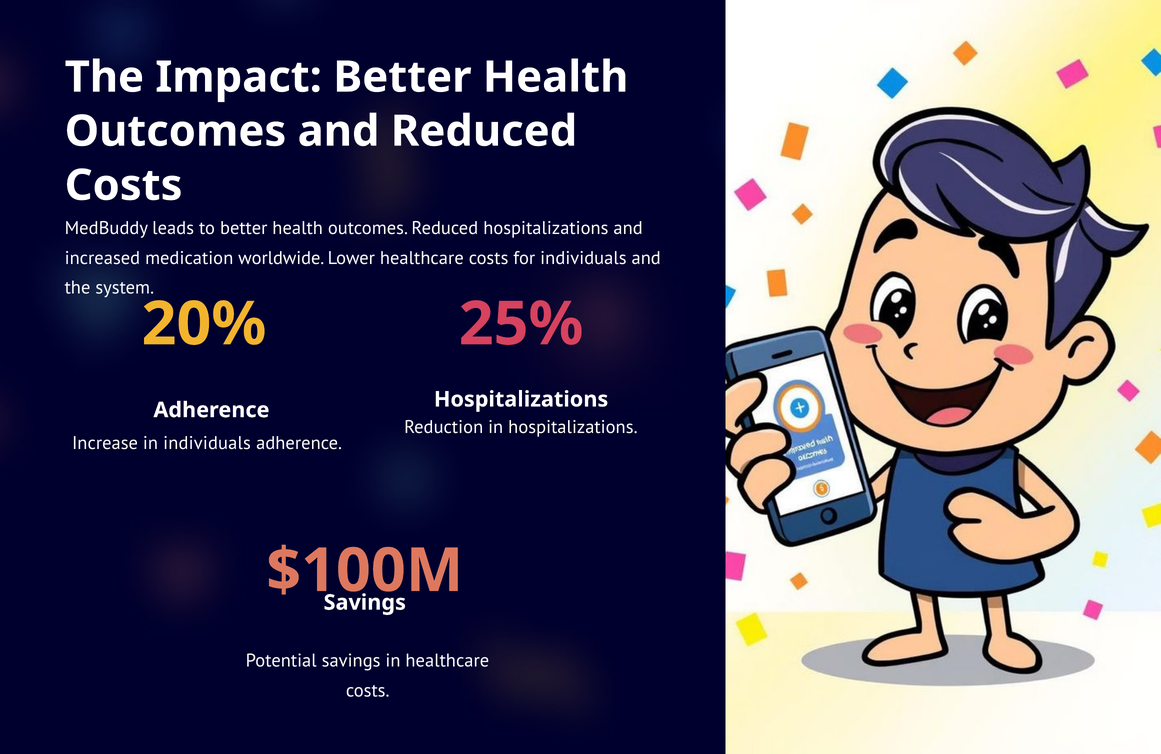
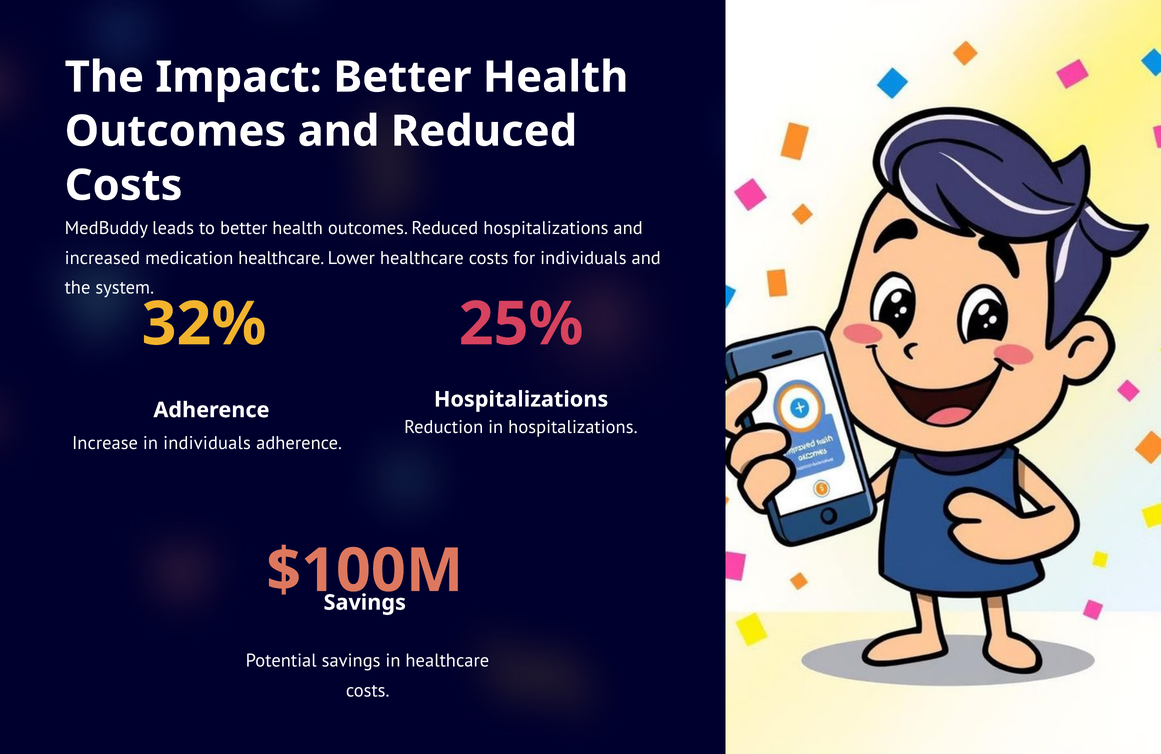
medication worldwide: worldwide -> healthcare (281, 258)
20%: 20% -> 32% (204, 325)
